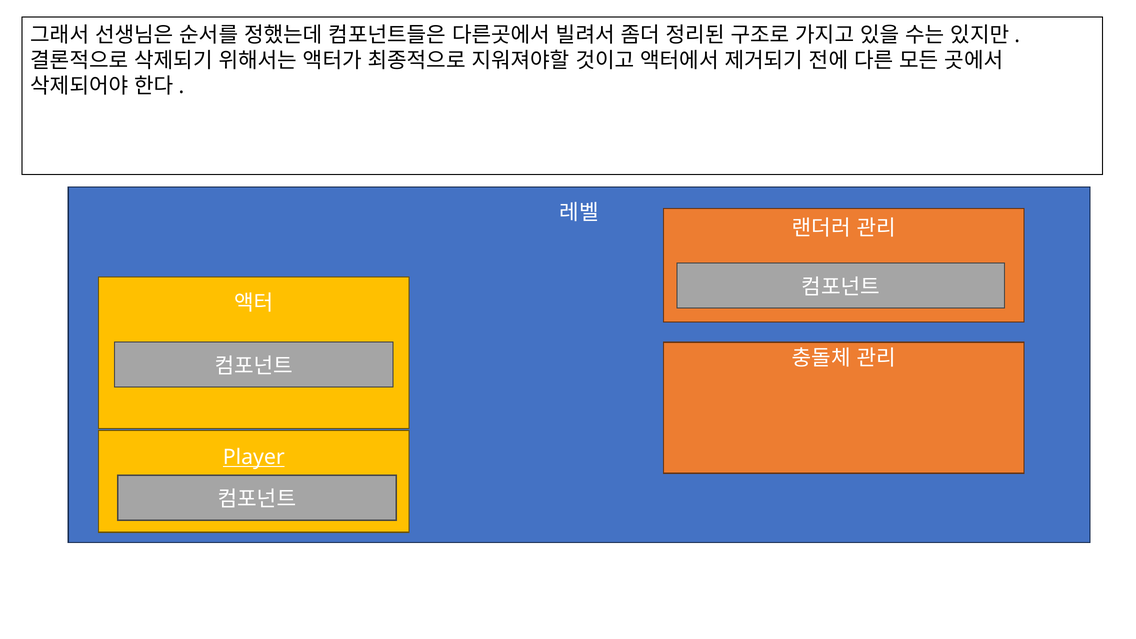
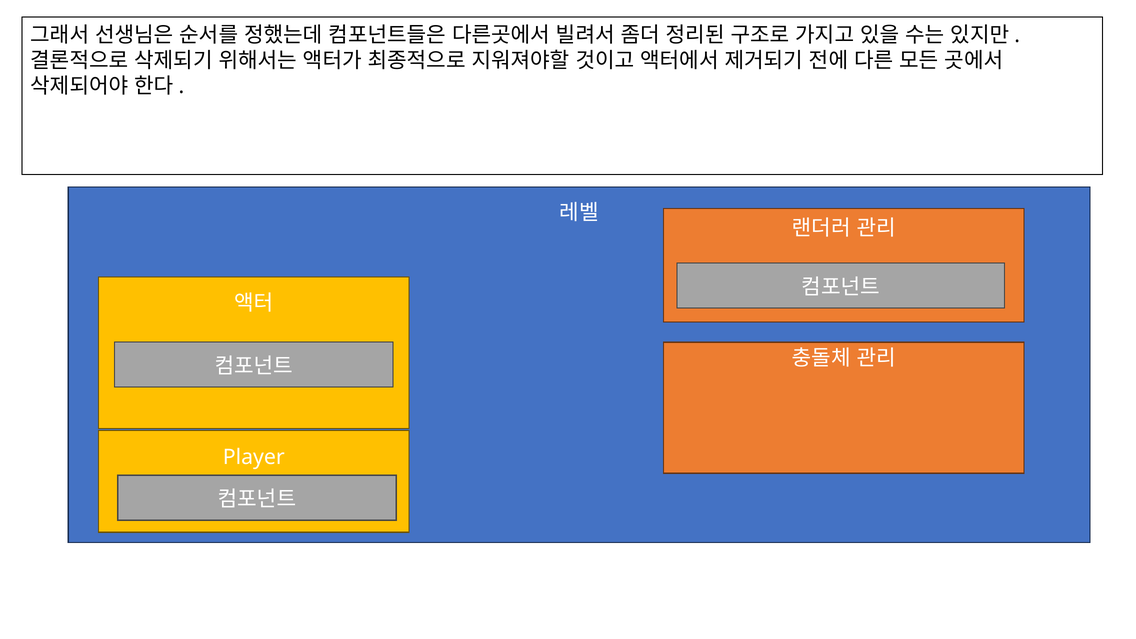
Player underline: present -> none (254, 457)
